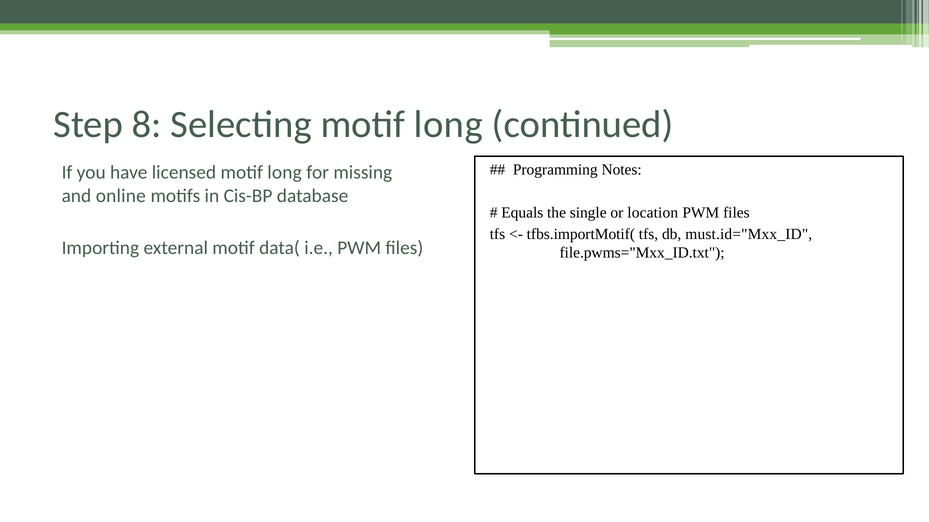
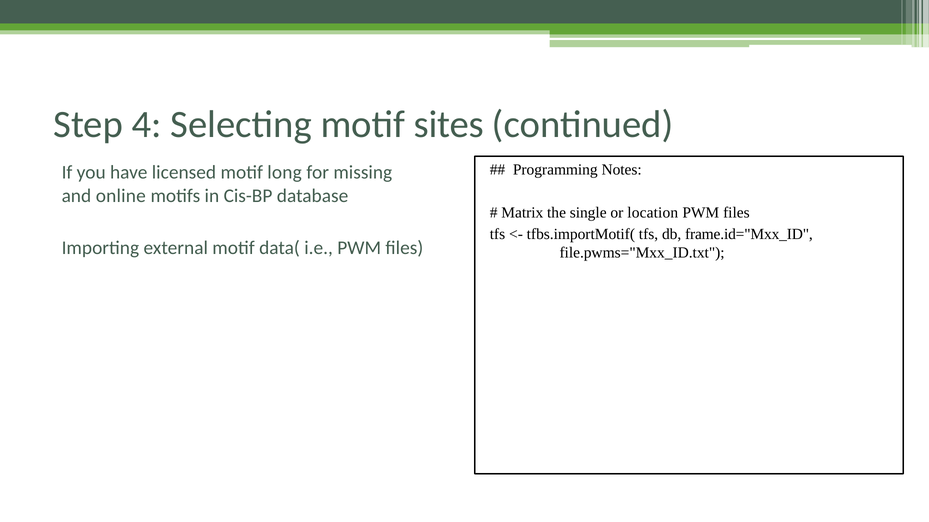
8: 8 -> 4 (147, 124)
Selecting motif long: long -> sites (449, 124)
Equals: Equals -> Matrix (522, 213)
must.id="Mxx_ID: must.id="Mxx_ID -> frame.id="Mxx_ID (749, 234)
